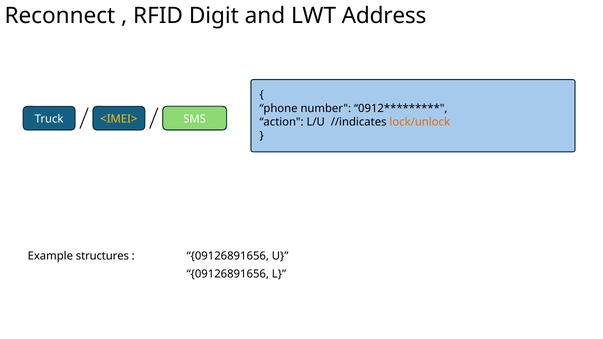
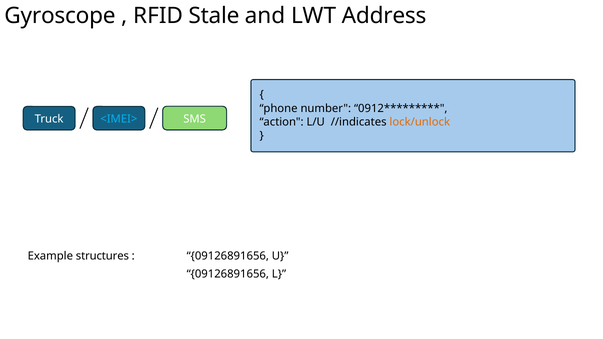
Reconnect: Reconnect -> Gyroscope (60, 16)
Digit: Digit -> Stale (214, 16)
<IMEI> colour: yellow -> light blue (119, 119)
